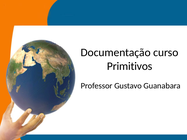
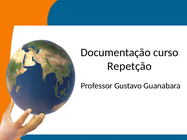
Primitivos: Primitivos -> Repetção (129, 66)
